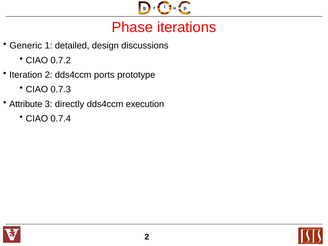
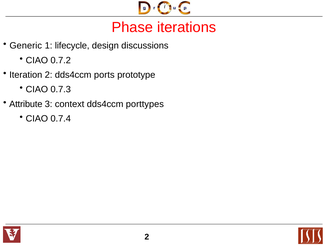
detailed: detailed -> lifecycle (72, 46)
directly: directly -> context (70, 104)
execution: execution -> porttypes (145, 104)
